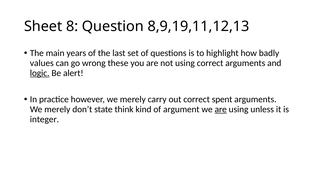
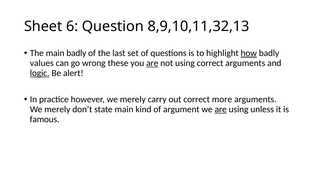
8: 8 -> 6 (72, 26)
8,9,19,11,12,13: 8,9,19,11,12,13 -> 8,9,10,11,32,13 (198, 26)
main years: years -> badly (76, 53)
how underline: none -> present (249, 53)
are underline: none -> present (152, 63)
spent: spent -> more (222, 100)
state think: think -> main (124, 109)
integer: integer -> famous (45, 119)
